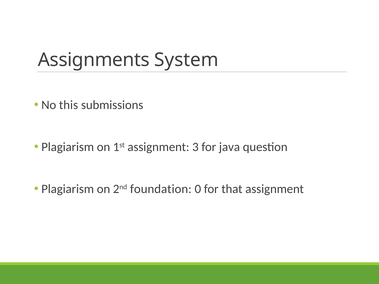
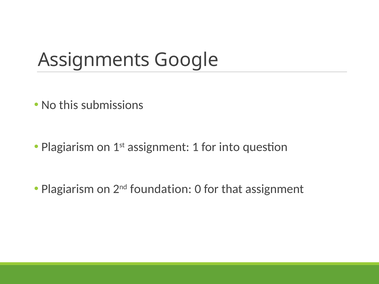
System: System -> Google (186, 60)
3: 3 -> 1 (195, 147)
java: java -> into (229, 147)
